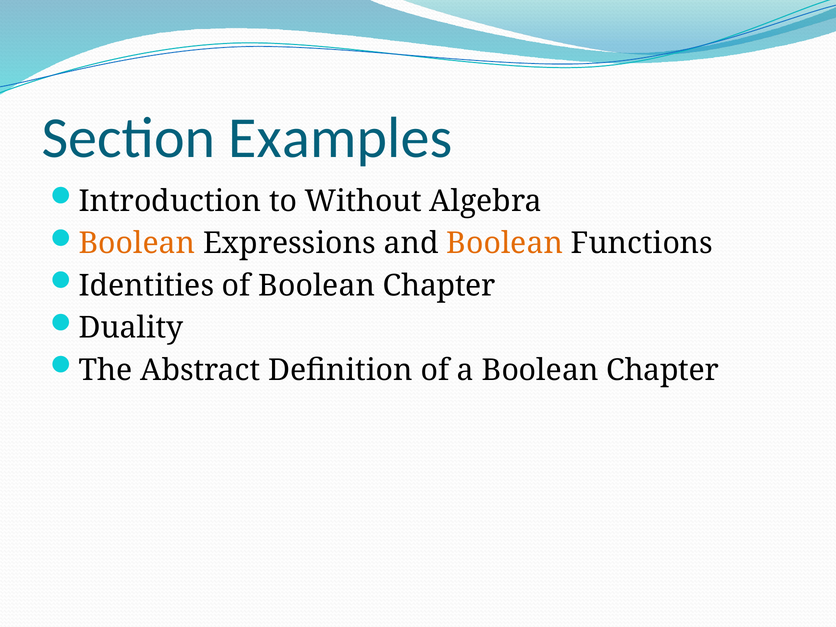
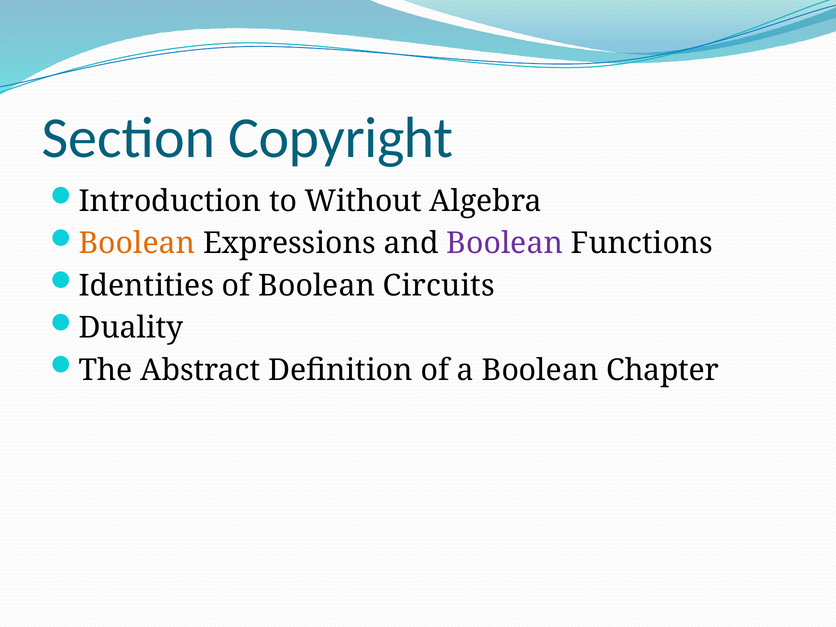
Examples: Examples -> Copyright (341, 138)
Boolean colour: orange -> purple (505, 244)
of Boolean Chapter: Chapter -> Circuits (439, 286)
